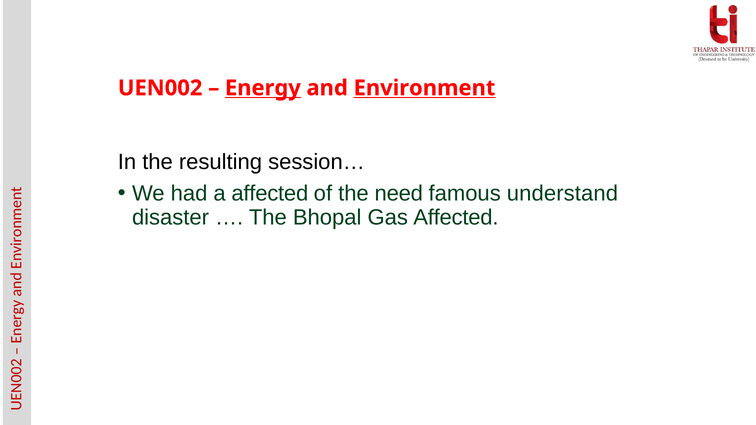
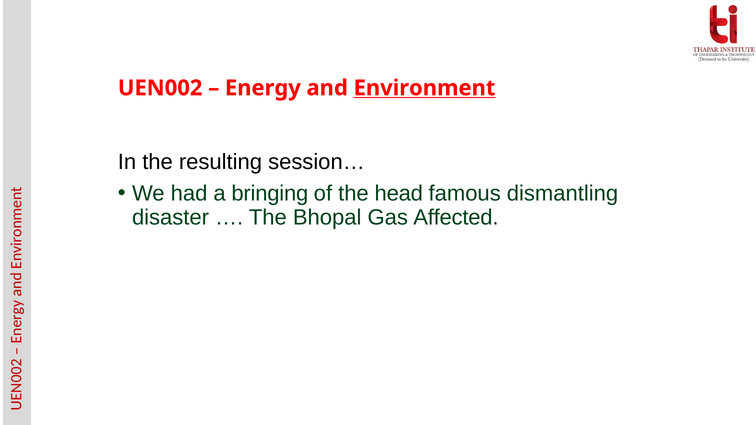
Energy underline: present -> none (263, 88)
a affected: affected -> bringing (270, 194)
need: need -> head (399, 194)
understand: understand -> dismantling (562, 194)
